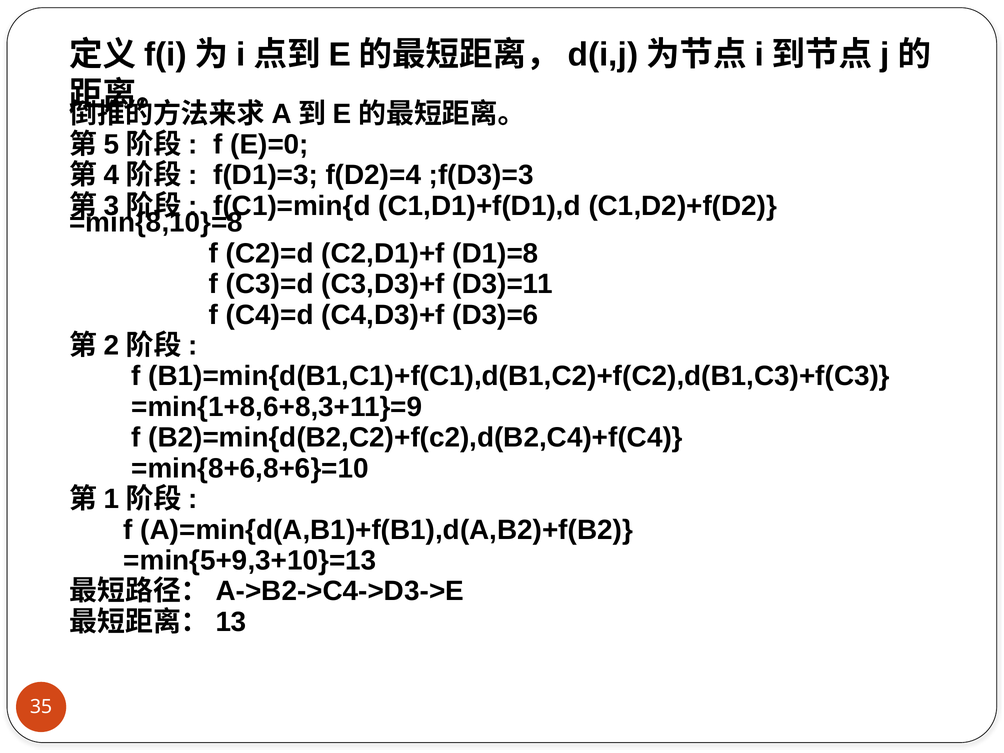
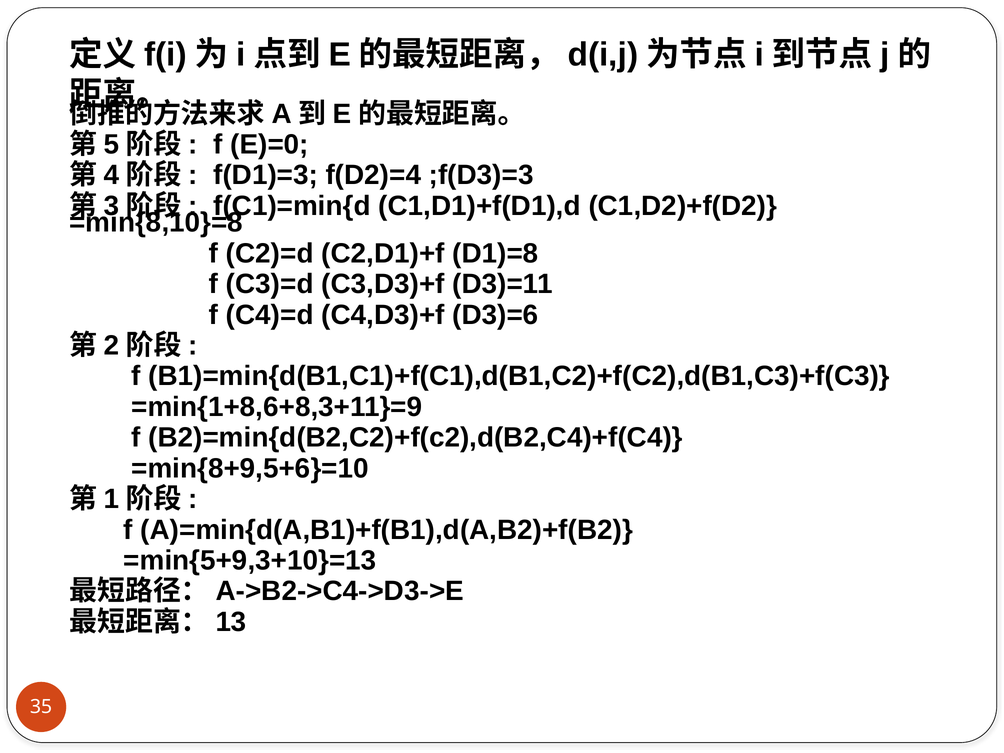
=min{8+6,8+6}=10: =min{8+6,8+6}=10 -> =min{8+9,5+6}=10 (250, 468)
